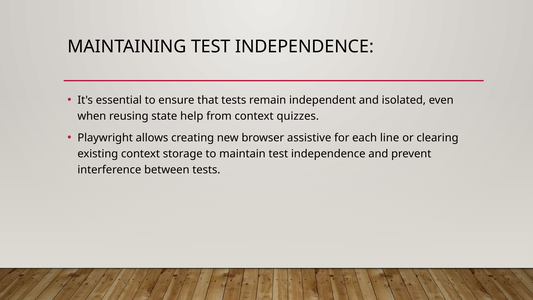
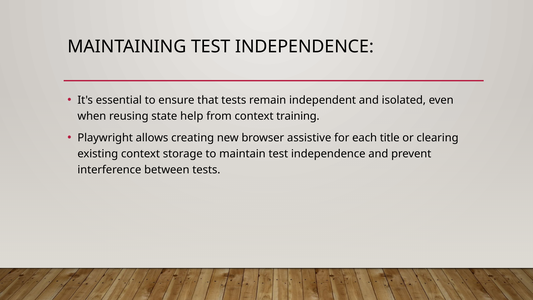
quizzes: quizzes -> training (298, 116)
line: line -> title (390, 138)
